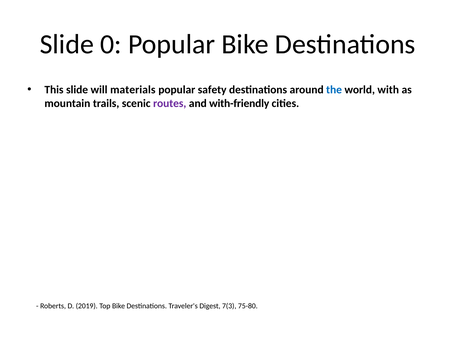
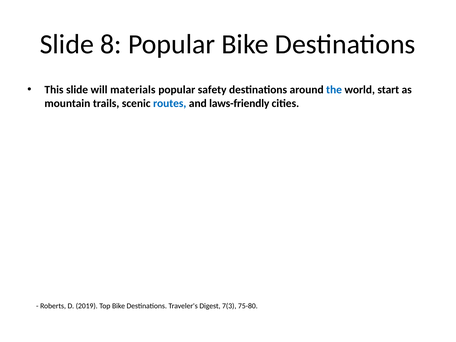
0: 0 -> 8 (111, 44)
with: with -> start (388, 90)
routes colour: purple -> blue (170, 103)
with-friendly: with-friendly -> laws-friendly (239, 103)
